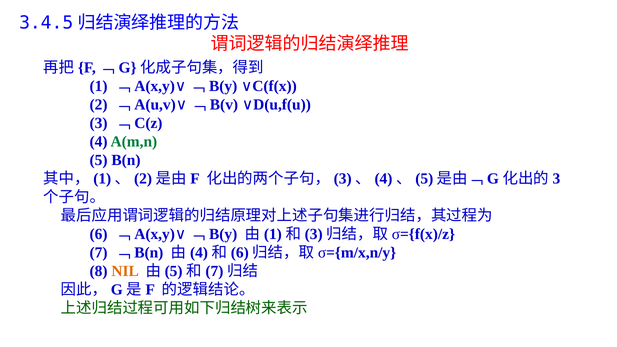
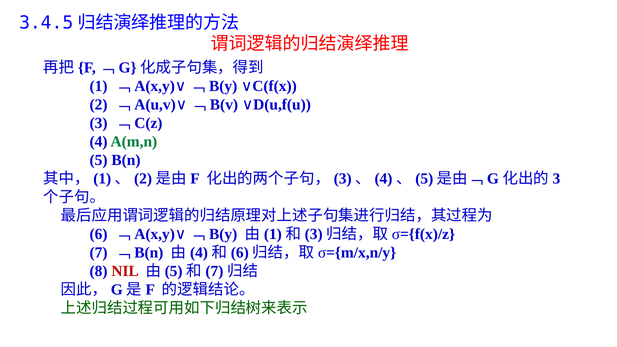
NIL colour: orange -> red (125, 271)
